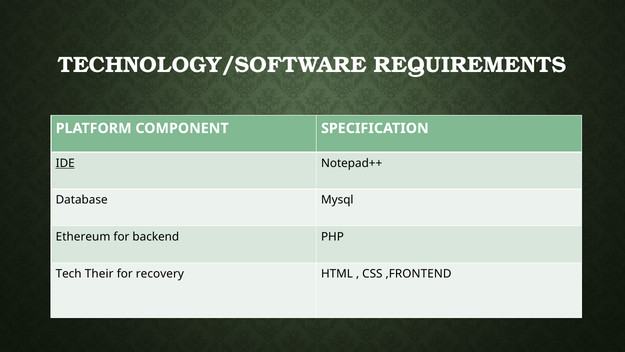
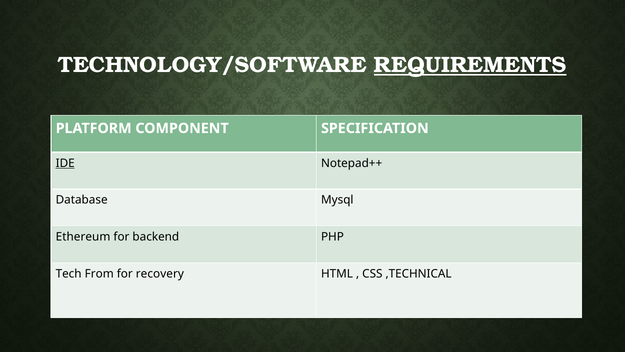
REQUIREMENTS underline: none -> present (470, 65)
Their: Their -> From (99, 273)
,FRONTEND: ,FRONTEND -> ,TECHNICAL (419, 273)
